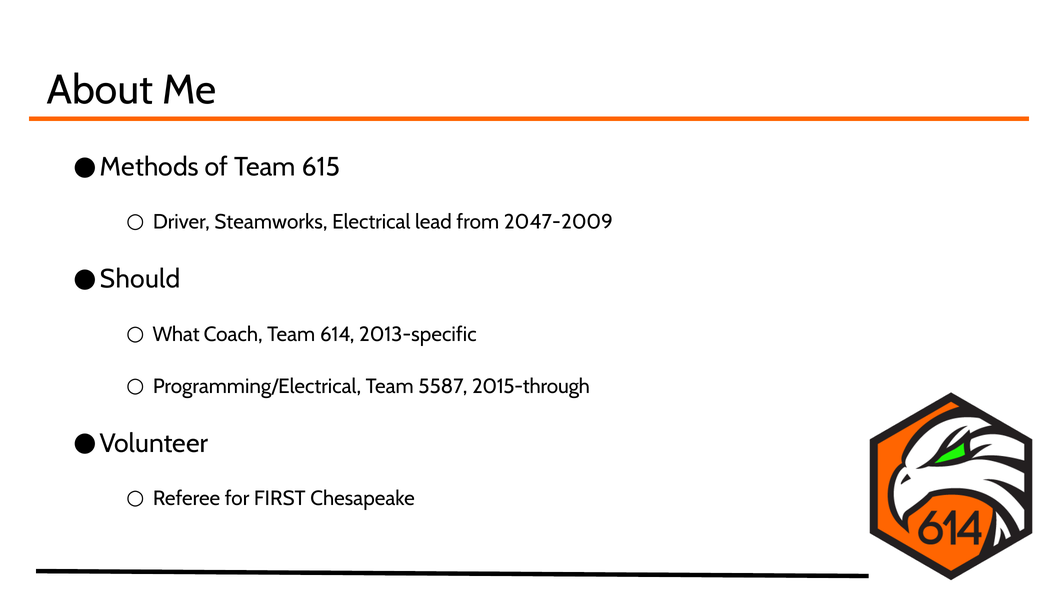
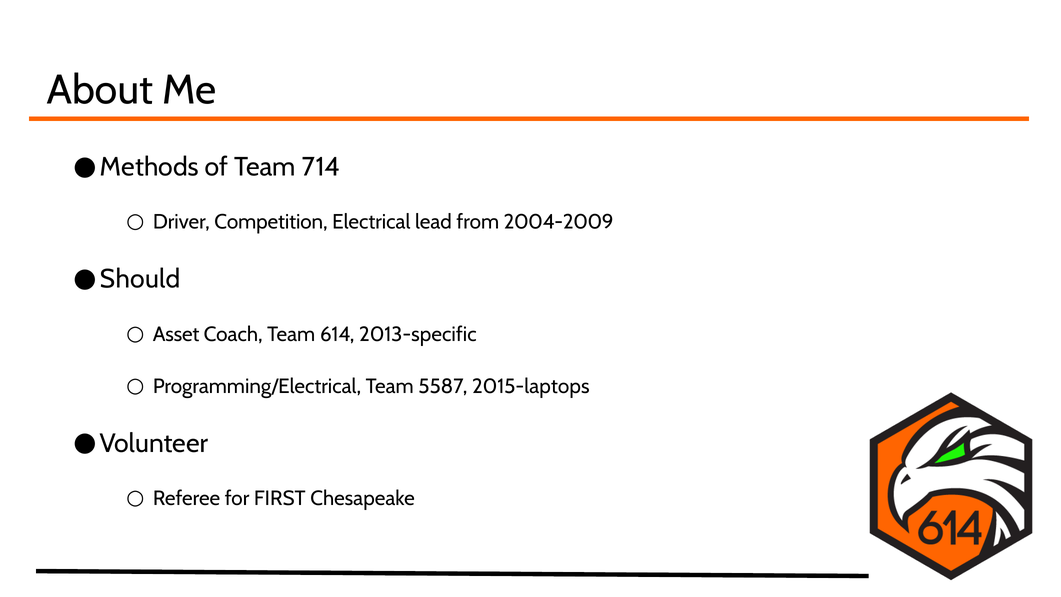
615: 615 -> 714 (321, 167)
Steamworks: Steamworks -> Competition (271, 222)
2047-2009: 2047-2009 -> 2004-2009 (559, 222)
What: What -> Asset (176, 334)
2015-through: 2015-through -> 2015-laptops (531, 386)
